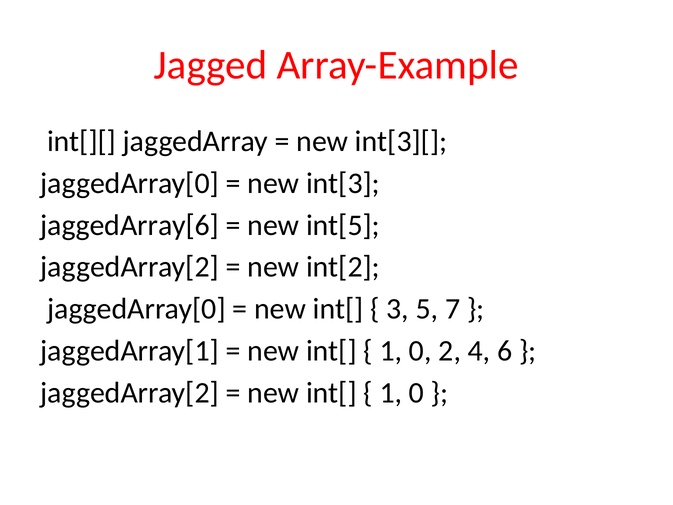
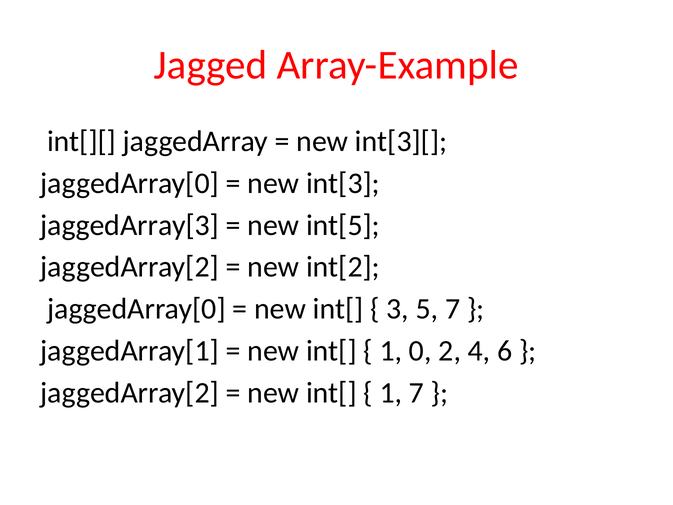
jaggedArray[6: jaggedArray[6 -> jaggedArray[3 (130, 225)
0: 0 -> 7 (417, 393)
